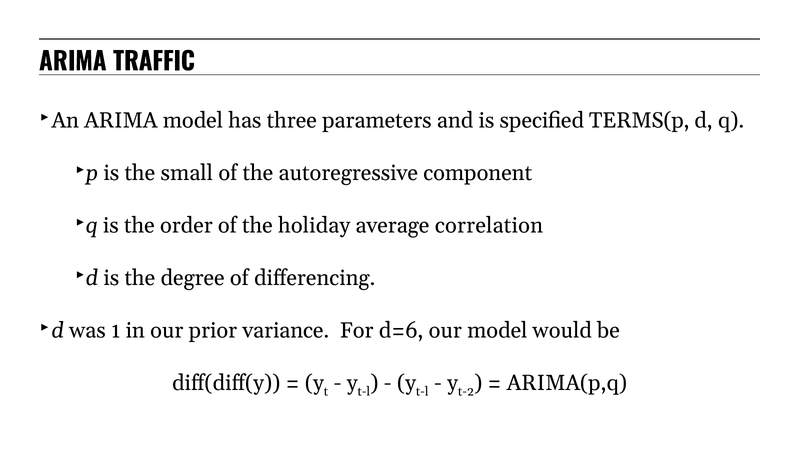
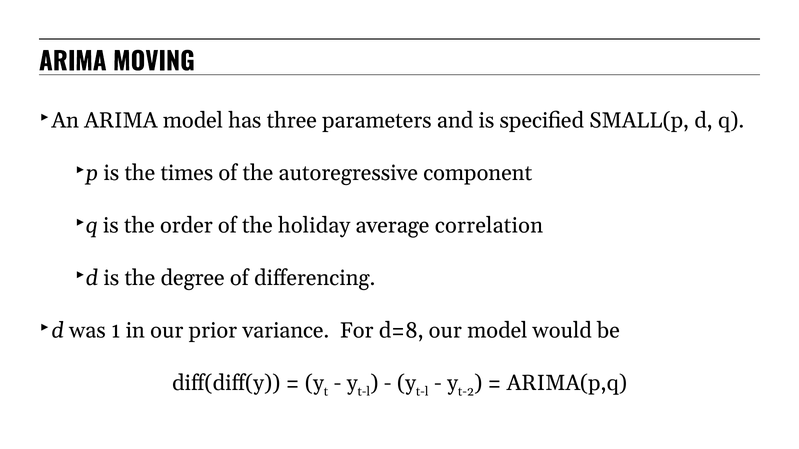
TRAFFIC: TRAFFIC -> MOVING (154, 62)
TERMS(p: TERMS(p -> SMALL(p (639, 120)
small: small -> times (187, 173)
d=6: d=6 -> d=8 (401, 330)
